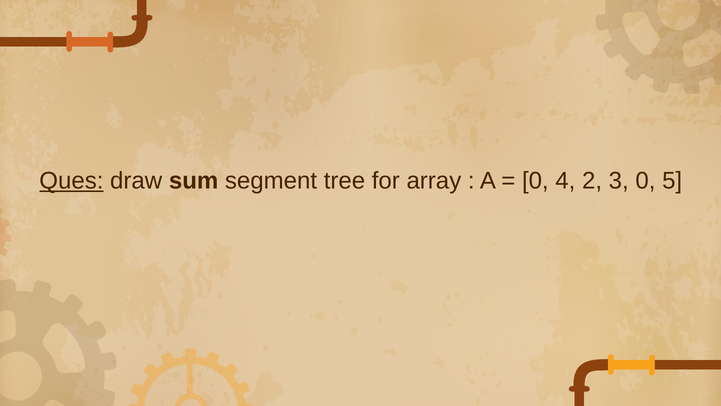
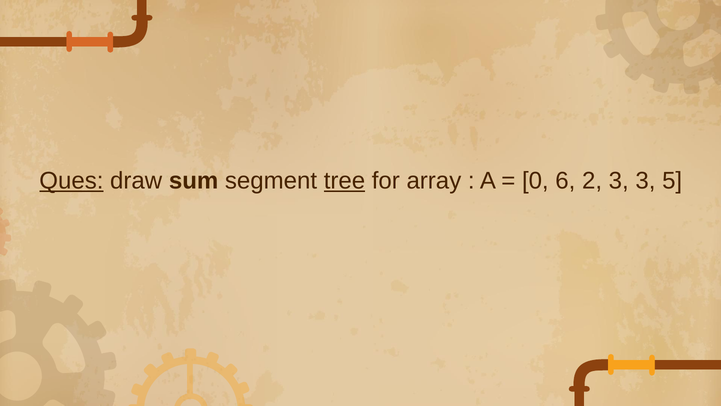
tree underline: none -> present (344, 181)
4: 4 -> 6 (565, 181)
3 0: 0 -> 3 (646, 181)
